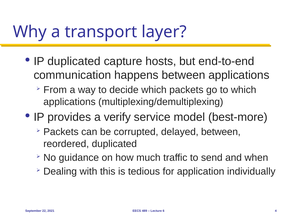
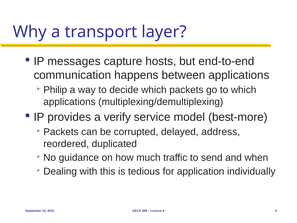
IP duplicated: duplicated -> messages (74, 61)
From: From -> Philip (55, 90)
delayed between: between -> address (221, 132)
